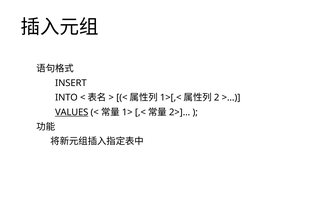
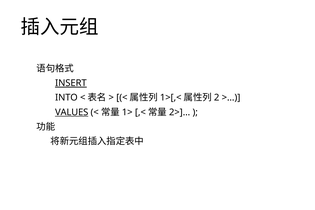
INSERT underline: none -> present (71, 83)
